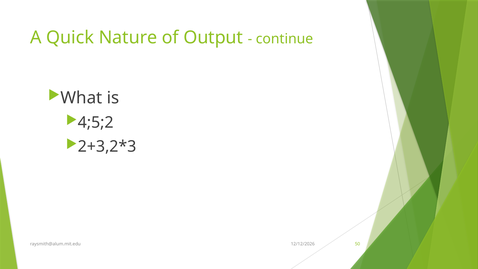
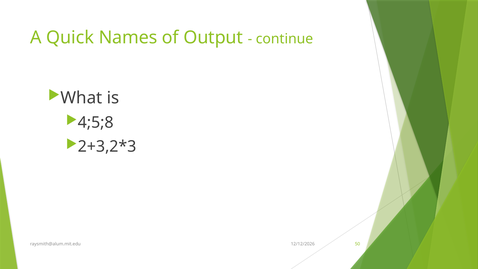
Nature: Nature -> Names (128, 38)
4;5;2: 4;5;2 -> 4;5;8 (96, 122)
